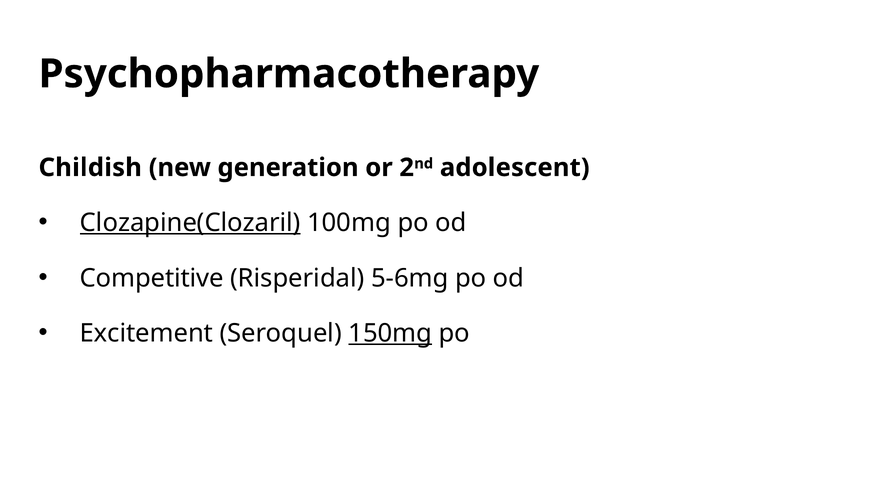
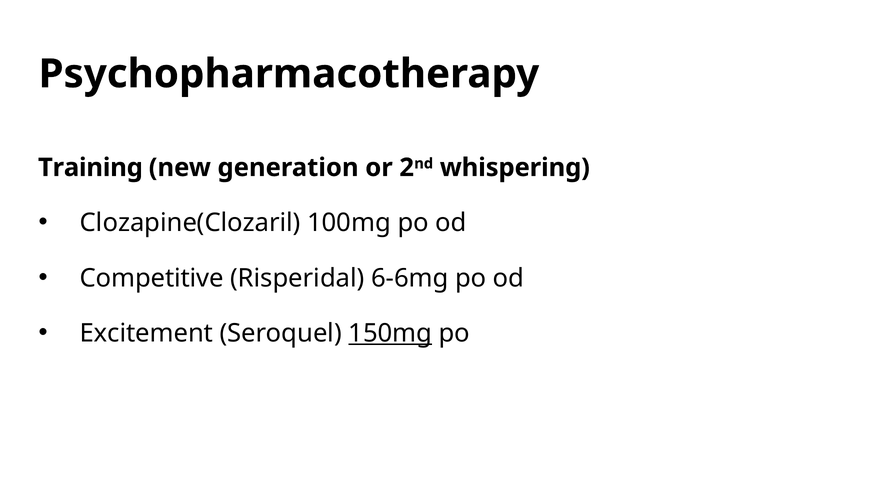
Childish: Childish -> Training (90, 168)
adolescent: adolescent -> whispering (515, 168)
Clozapine(Clozaril underline: present -> none (190, 223)
5-6mg: 5-6mg -> 6-6mg (410, 278)
